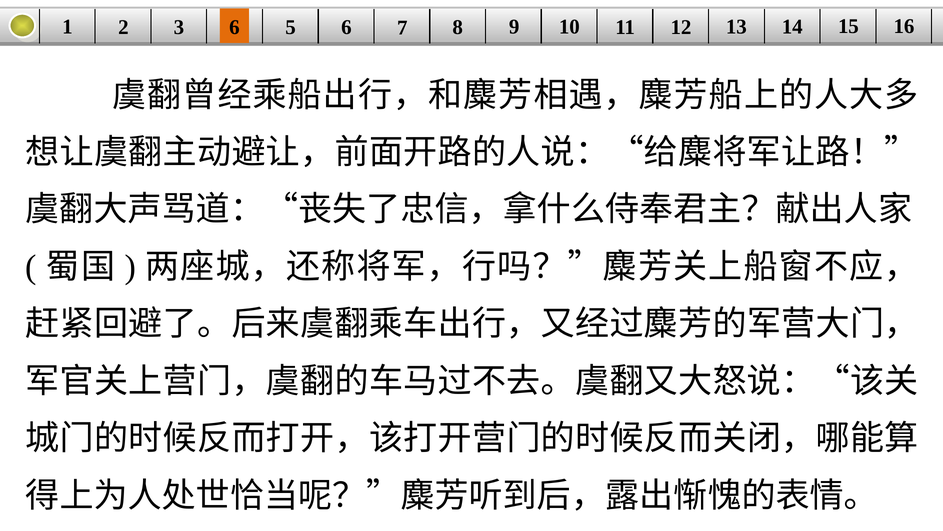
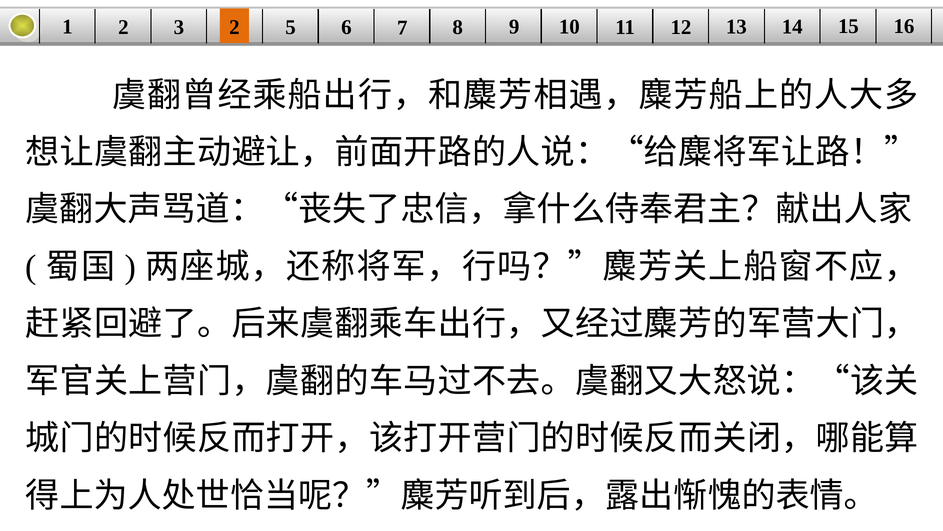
3 6: 6 -> 2 (234, 27)
